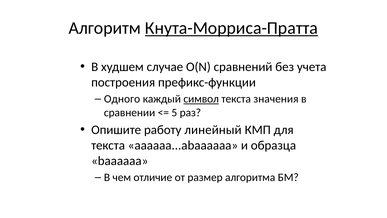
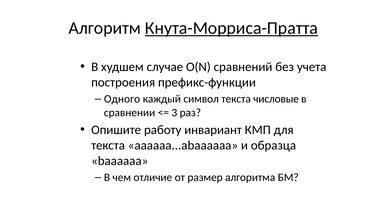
символ underline: present -> none (201, 99)
значения: значения -> числовые (276, 99)
5: 5 -> 3 (174, 112)
линейный: линейный -> инвариант (213, 130)
